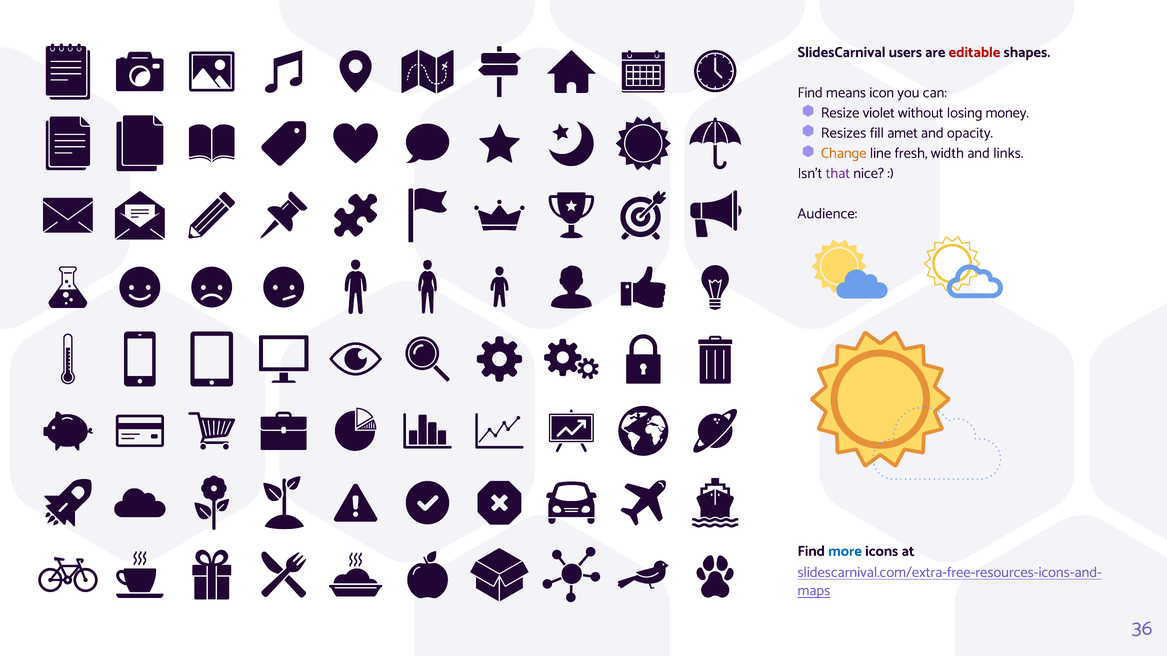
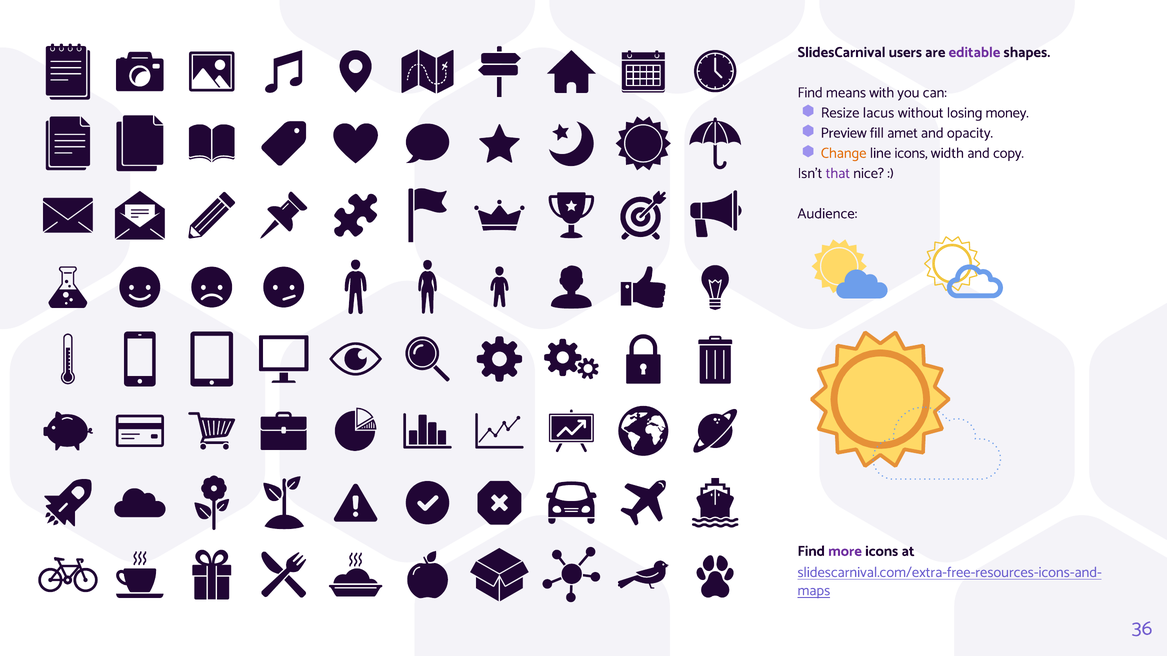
editable colour: red -> purple (974, 52)
icon: icon -> with (882, 93)
violet: violet -> lacus (879, 113)
Resizes: Resizes -> Preview (844, 133)
line fresh: fresh -> icons (911, 153)
links: links -> copy (1008, 153)
more colour: blue -> purple (845, 551)
